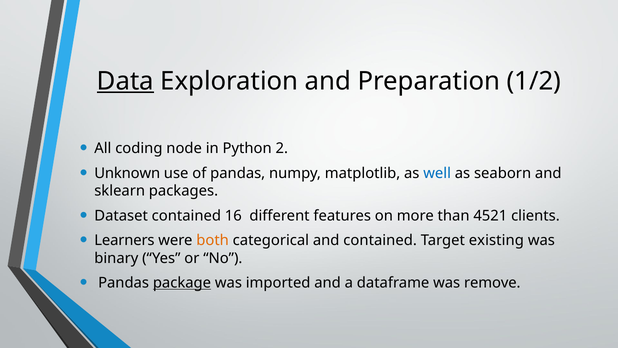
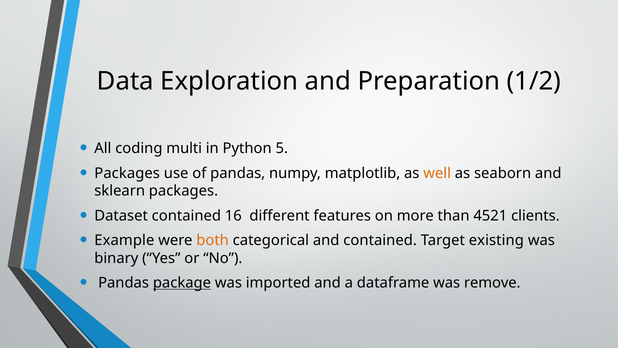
Data underline: present -> none (125, 81)
node: node -> multi (184, 148)
2: 2 -> 5 (282, 148)
Unknown: Unknown -> Packages (127, 173)
well colour: blue -> orange (437, 173)
Learners: Learners -> Example (124, 240)
